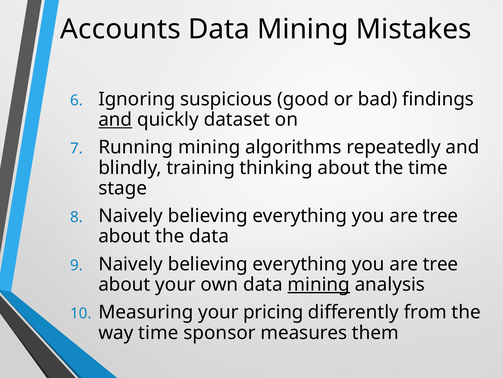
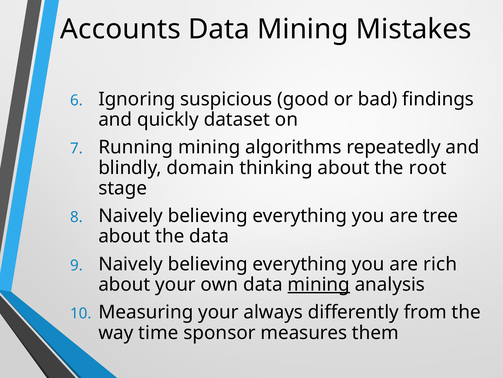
and underline: present -> none (115, 119)
training: training -> domain (201, 167)
the time: time -> root (428, 167)
tree: tree -> rich (440, 264)
pricing: pricing -> always (273, 312)
